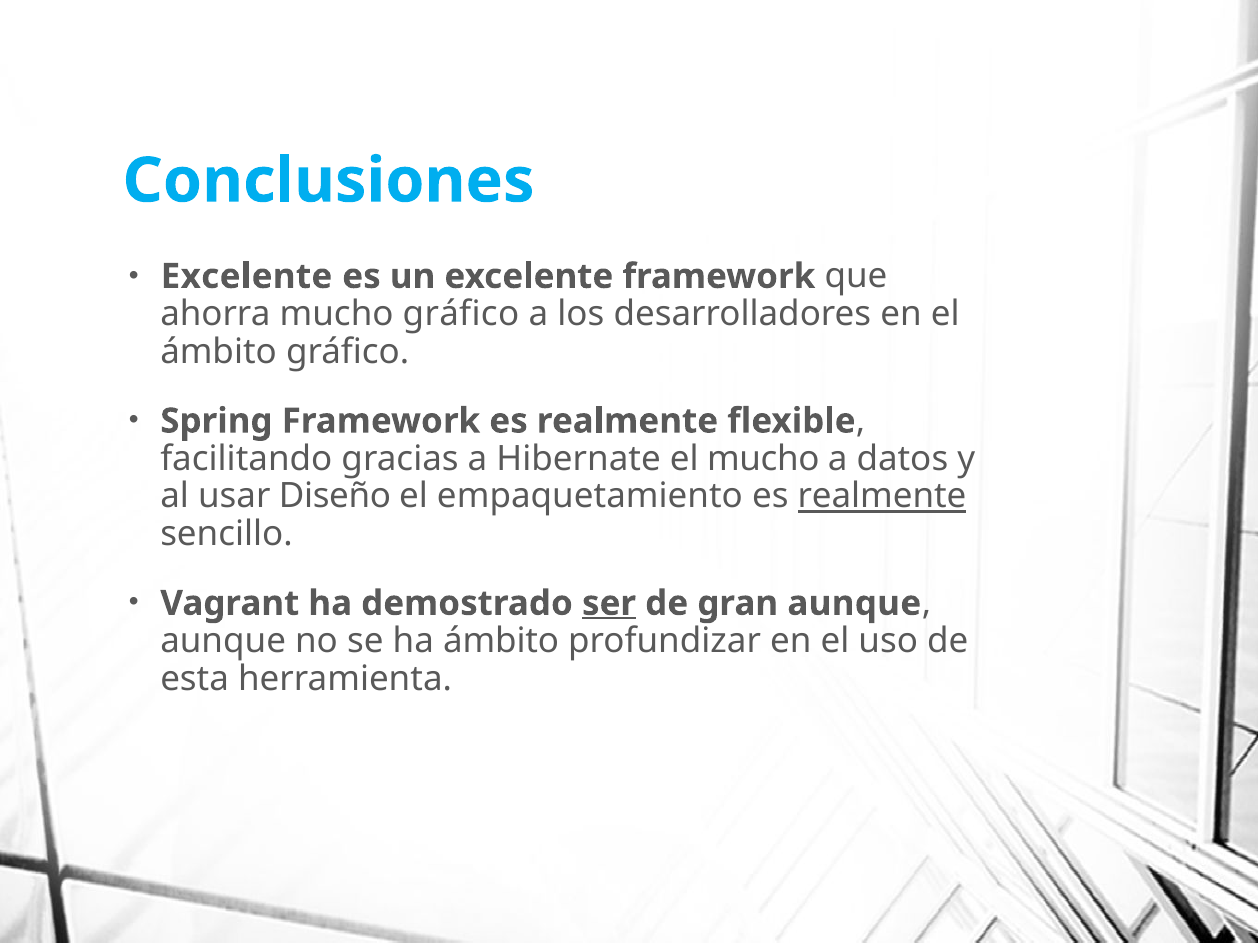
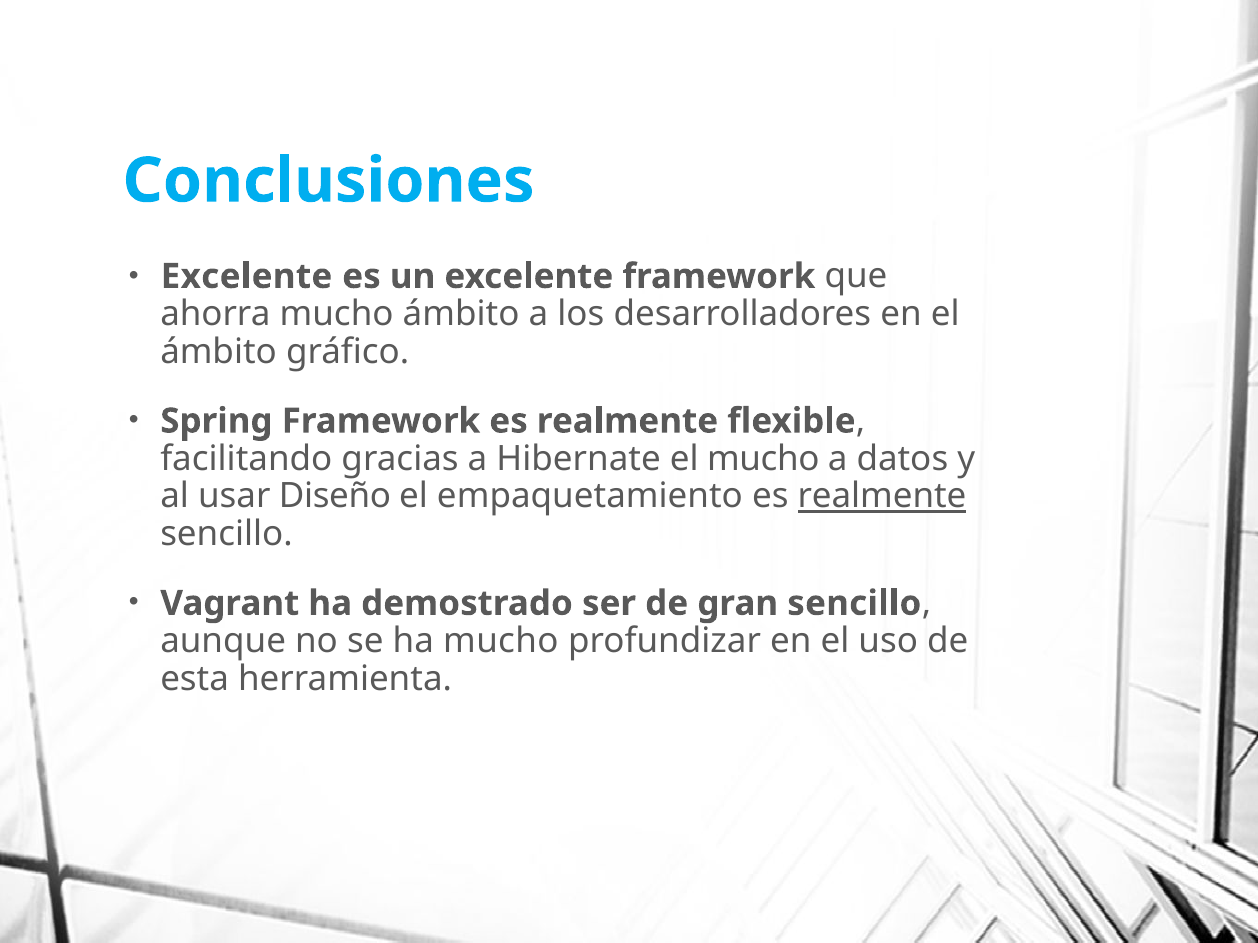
mucho gráfico: gráfico -> ámbito (461, 314)
ser underline: present -> none (609, 604)
gran aunque: aunque -> sencillo (854, 604)
ha ámbito: ámbito -> mucho (501, 641)
